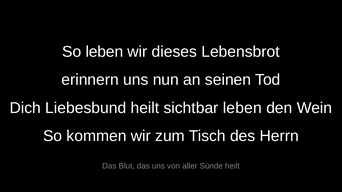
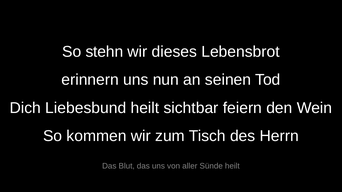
So leben: leben -> stehn (104, 52)
sichtbar leben: leben -> feiern (242, 108)
